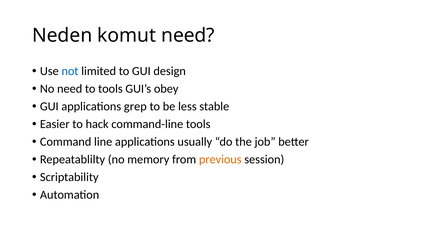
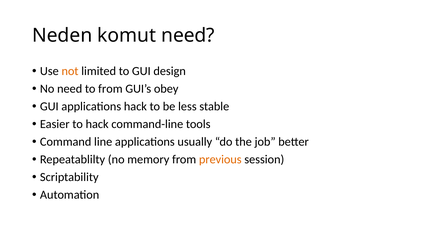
not colour: blue -> orange (70, 71)
to tools: tools -> from (110, 89)
applications grep: grep -> hack (135, 106)
